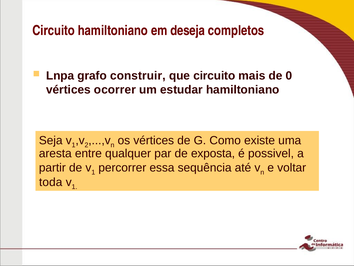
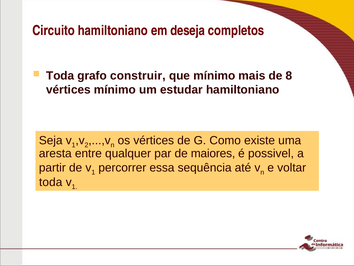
Lnpa: Lnpa -> Toda (60, 76)
que circuito: circuito -> mínimo (214, 76)
0: 0 -> 8 (289, 76)
vértices ocorrer: ocorrer -> mínimo (115, 90)
exposta: exposta -> maiores (213, 153)
